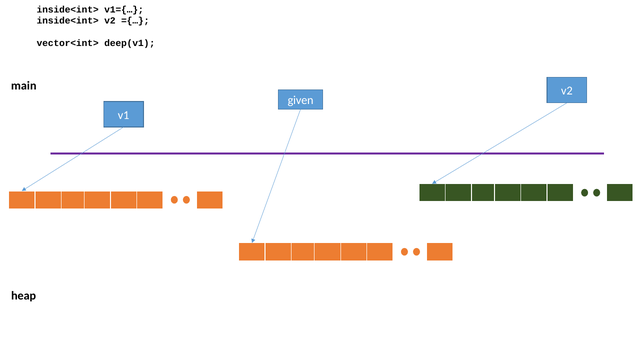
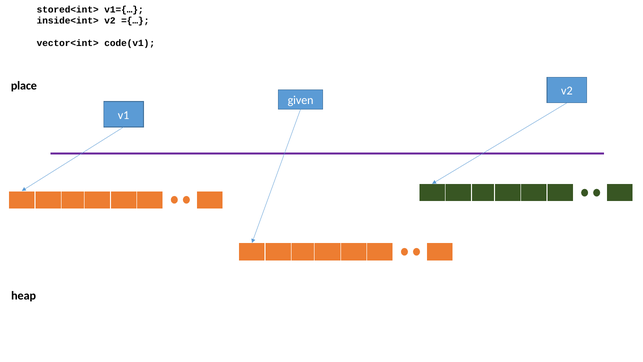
inside<int>: inside<int> -> stored<int> (68, 10)
deep(v1: deep(v1 -> code(v1 (130, 43)
main: main -> place (24, 86)
